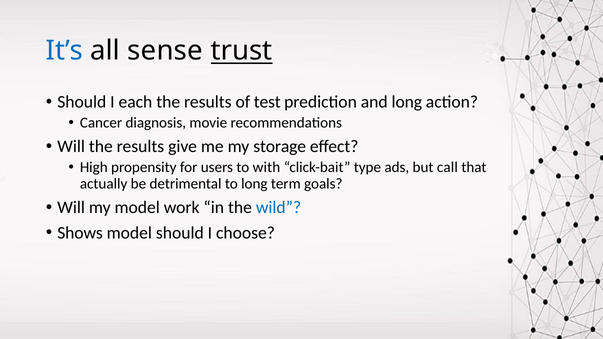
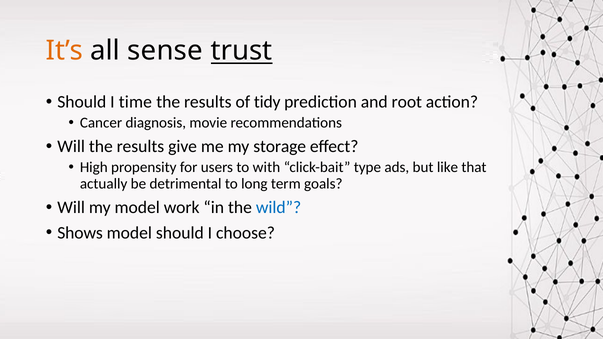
It’s colour: blue -> orange (65, 51)
each: each -> time (135, 102)
test: test -> tidy (267, 102)
and long: long -> root (407, 102)
call: call -> like (447, 167)
